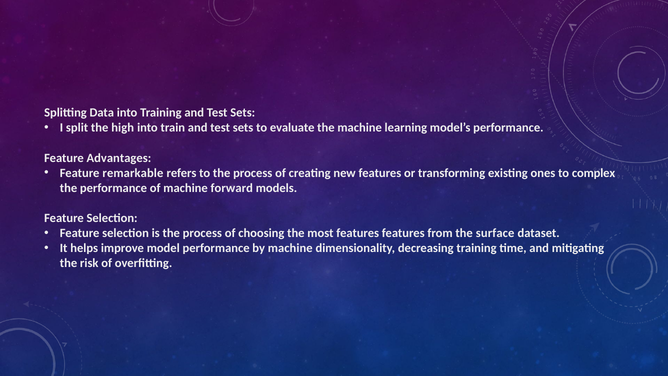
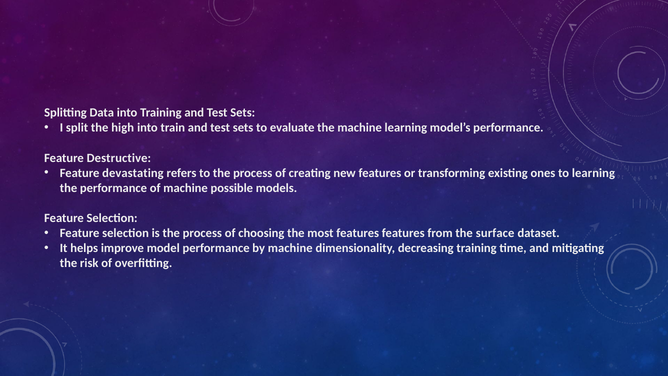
Advantages: Advantages -> Destructive (119, 158)
remarkable: remarkable -> devastating (133, 173)
to complex: complex -> learning (593, 173)
forward: forward -> possible (232, 188)
